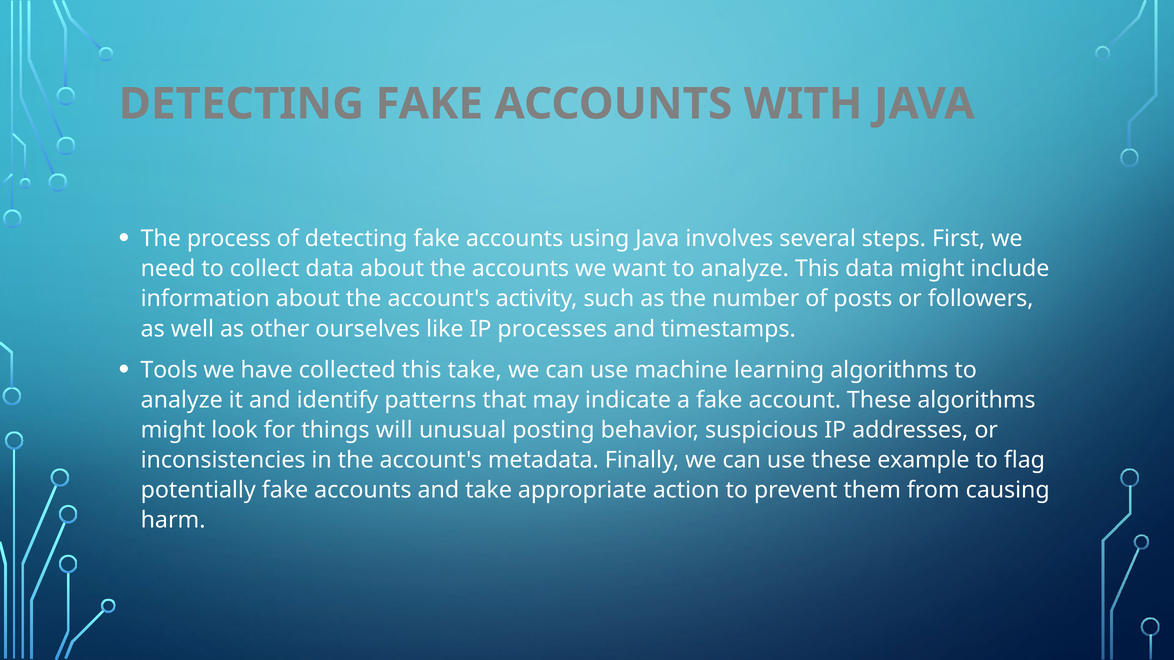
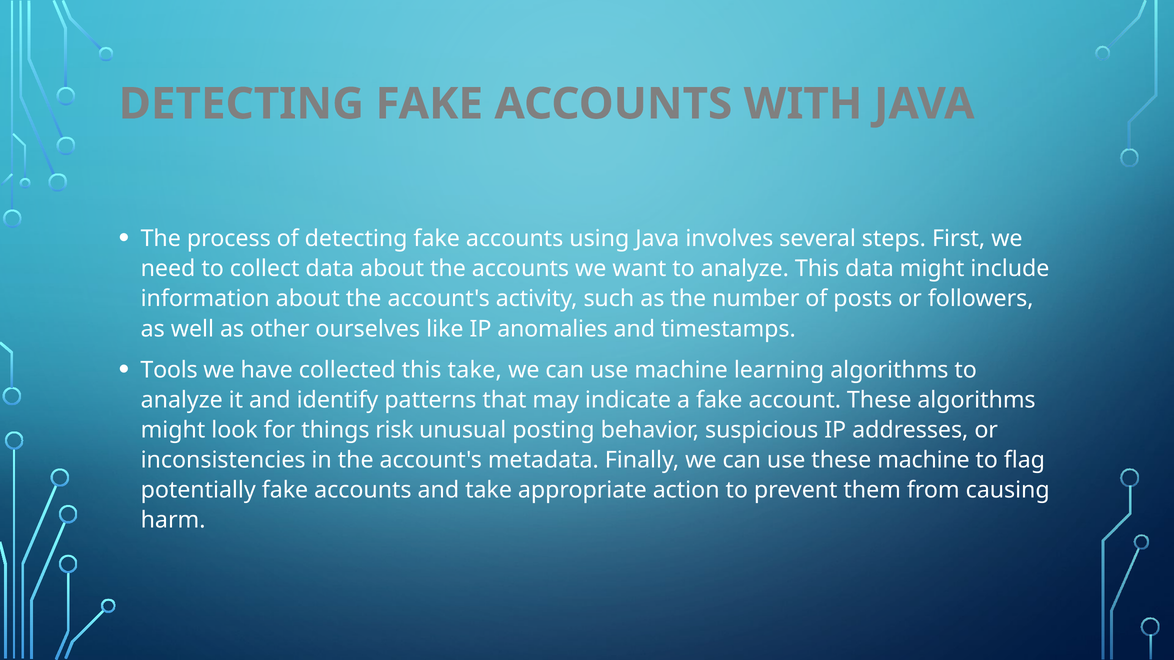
processes: processes -> anomalies (553, 329)
will: will -> risk (394, 430)
these example: example -> machine (923, 460)
